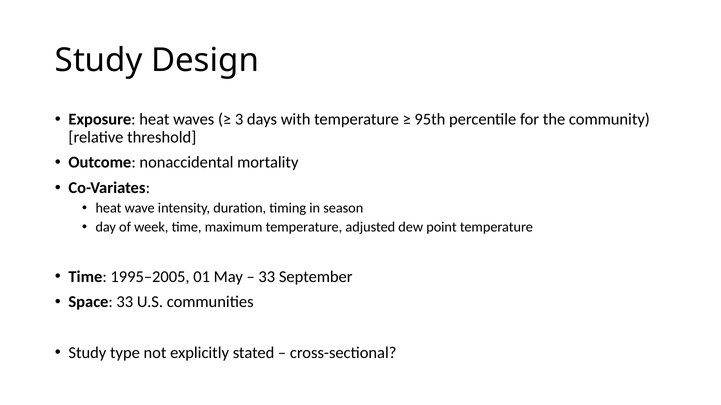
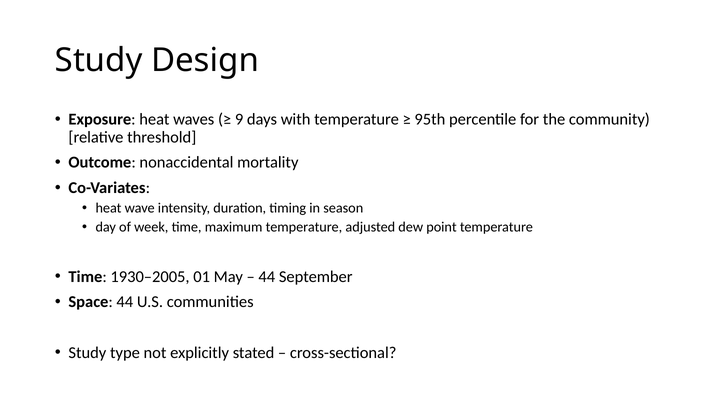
3: 3 -> 9 (239, 119)
1995–2005: 1995–2005 -> 1930–2005 (150, 277)
33: 33 -> 44 (267, 277)
Space 33: 33 -> 44 (125, 302)
